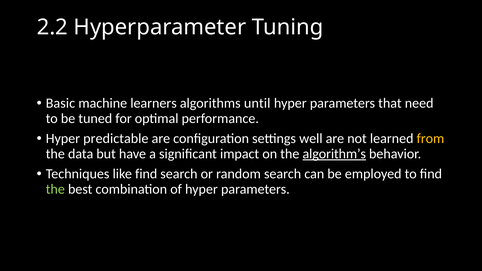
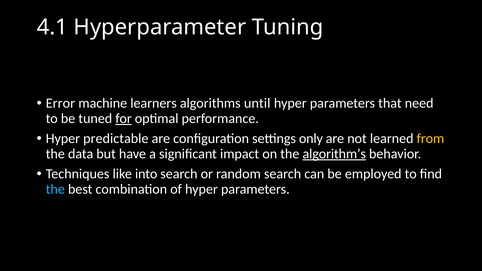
2.2: 2.2 -> 4.1 (52, 27)
Basic: Basic -> Error (60, 103)
for underline: none -> present (124, 118)
well: well -> only (311, 139)
like find: find -> into (146, 174)
the colour: light green -> light blue (55, 189)
